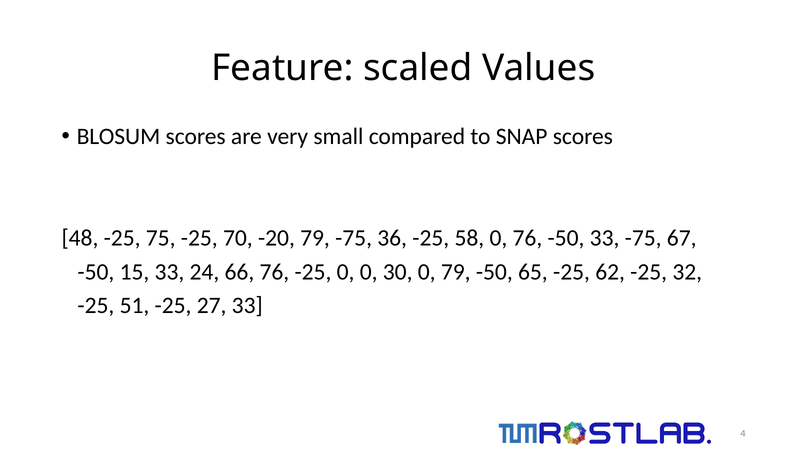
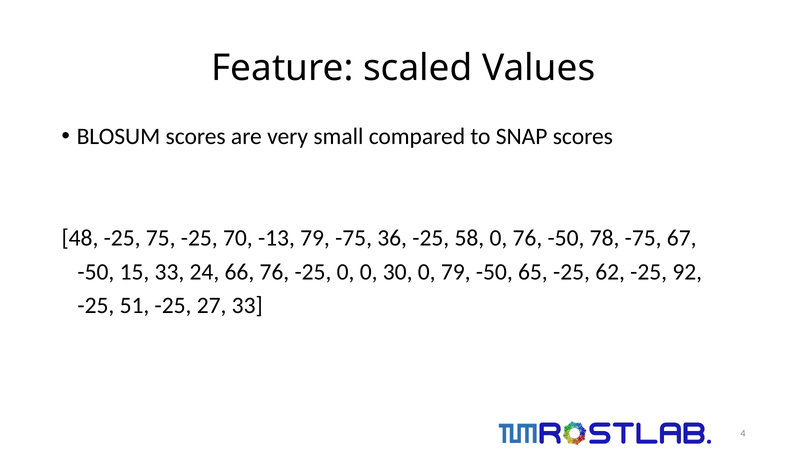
-20: -20 -> -13 (276, 238)
-50 33: 33 -> 78 (605, 238)
32: 32 -> 92 (687, 272)
